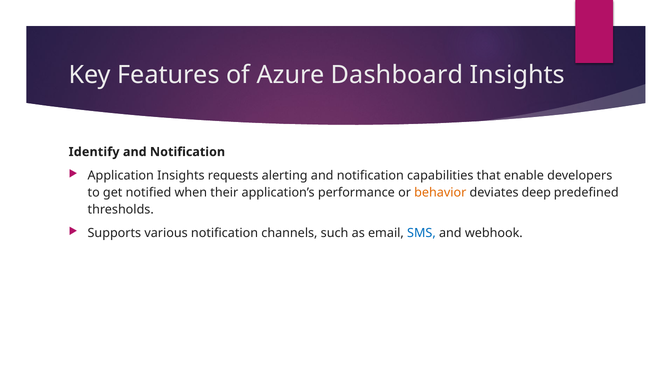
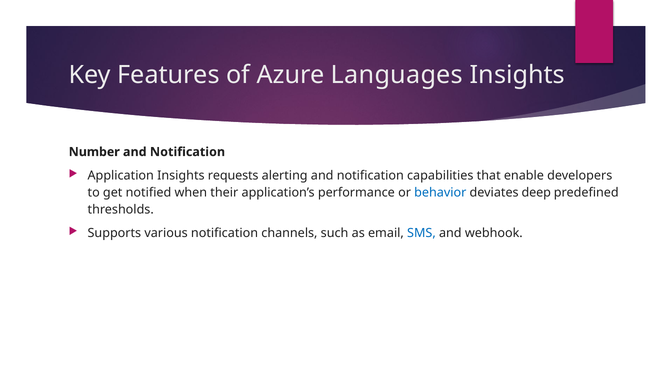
Dashboard: Dashboard -> Languages (397, 75)
Identify: Identify -> Number (94, 152)
behavior colour: orange -> blue (440, 193)
